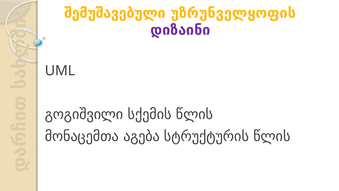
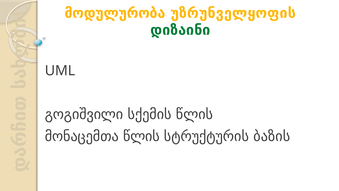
შემუშავებული: შემუშავებული -> მოდულურობა (115, 13)
დიზაინი colour: purple -> green (180, 30)
მონაცემთა აგება: აგება -> წლის (141, 136)
სტრუქტურის წლის: წლის -> ბაზის (272, 136)
